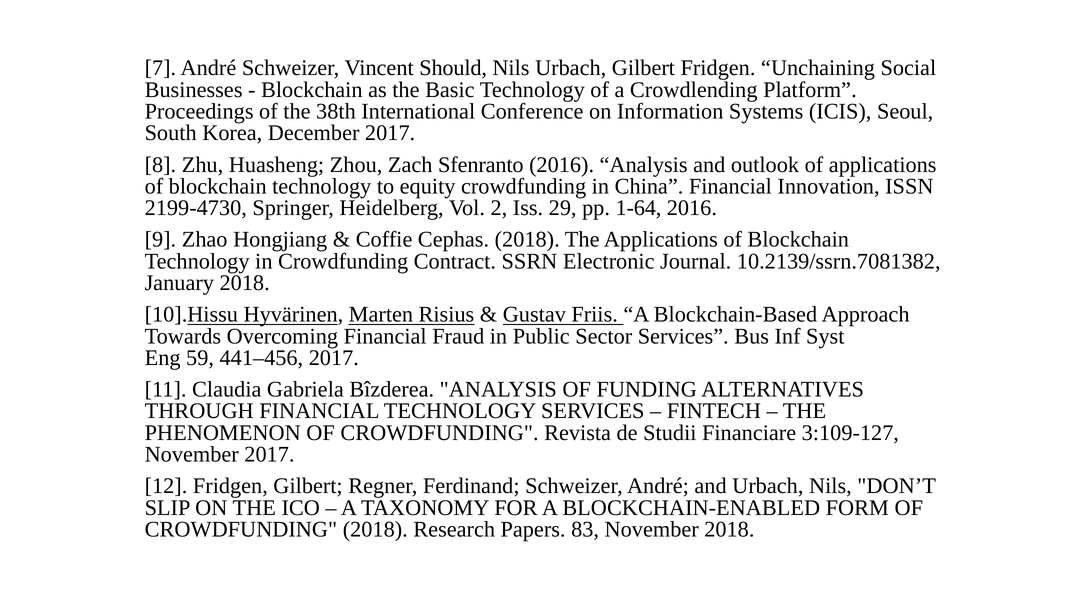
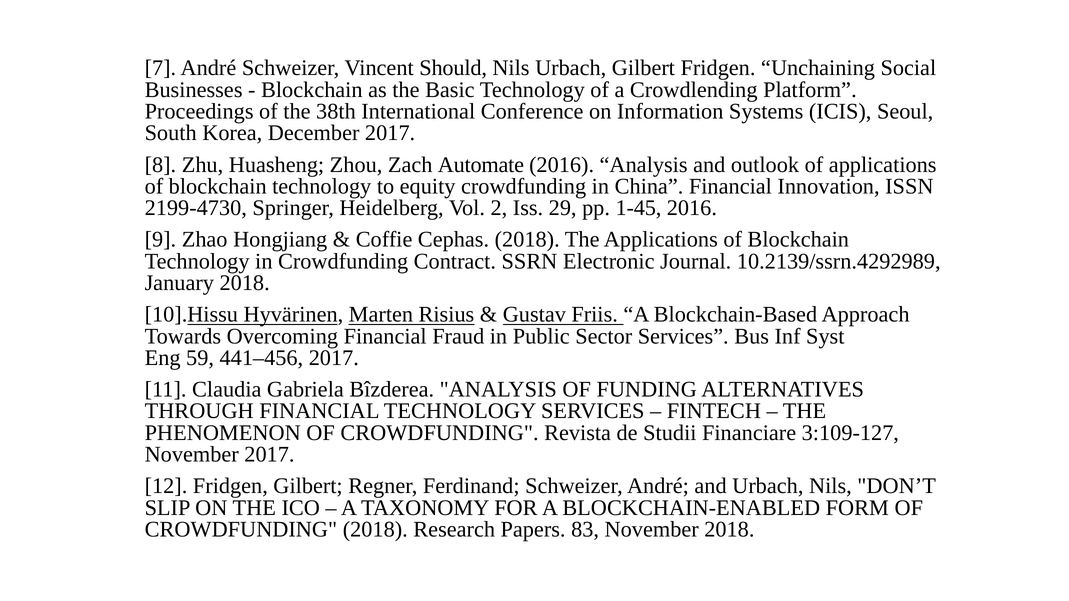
Sfenranto: Sfenranto -> Automate (481, 165)
1-64: 1-64 -> 1-45 (638, 208)
10.2139/ssrn.7081382: 10.2139/ssrn.7081382 -> 10.2139/ssrn.4292989 (839, 261)
